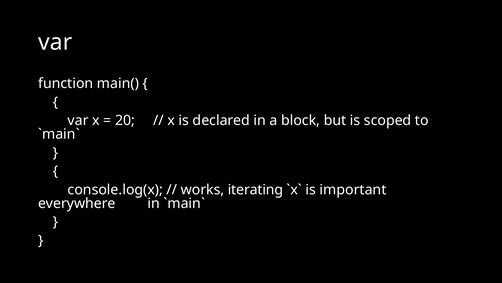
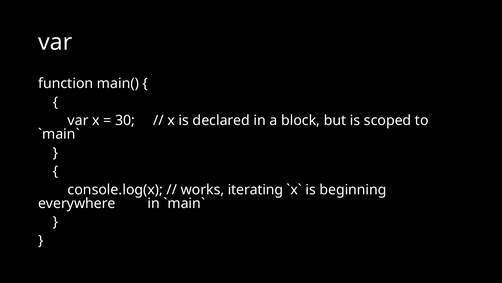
20: 20 -> 30 (125, 120)
important: important -> beginning (353, 189)
